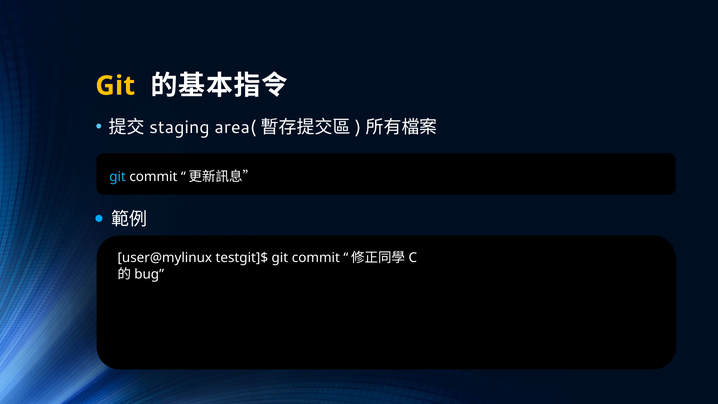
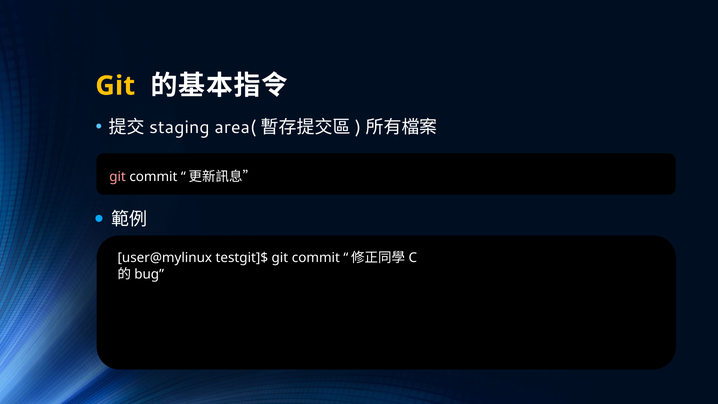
git colour: light blue -> pink (118, 177)
